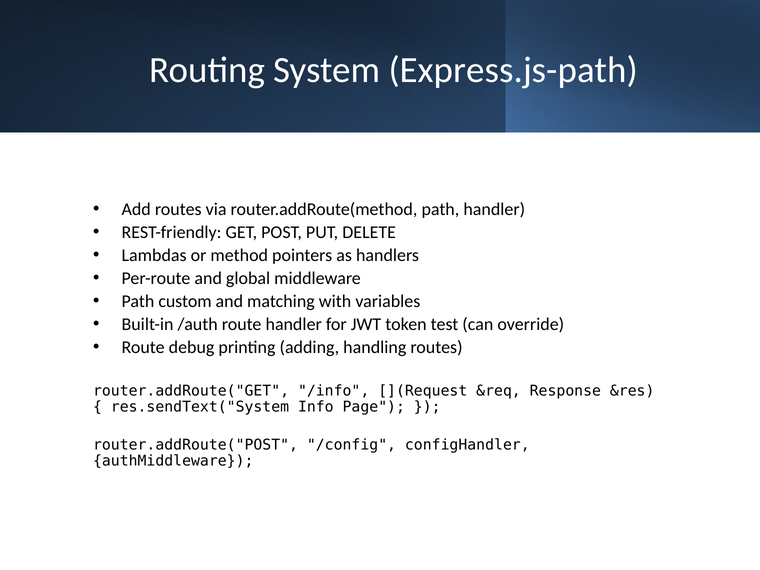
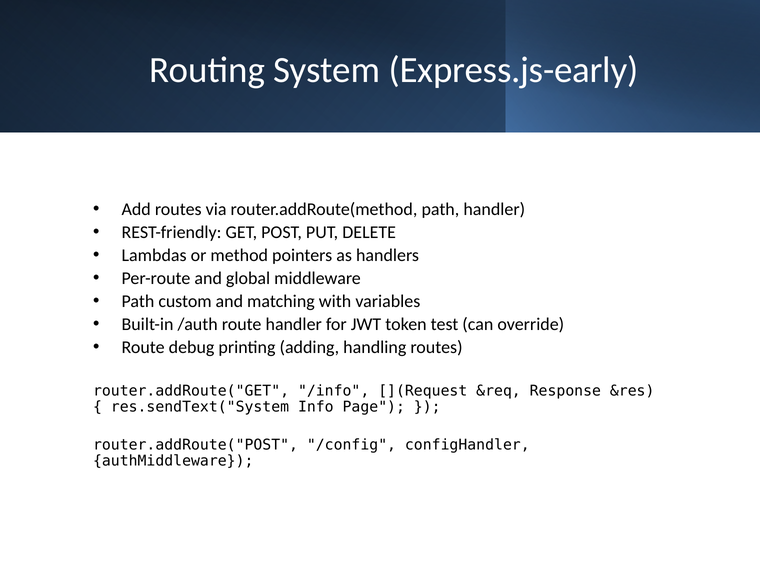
Express.js-path: Express.js-path -> Express.js-early (513, 70)
